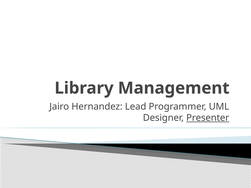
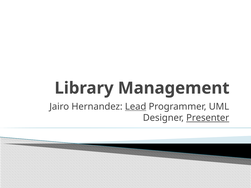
Lead underline: none -> present (136, 107)
